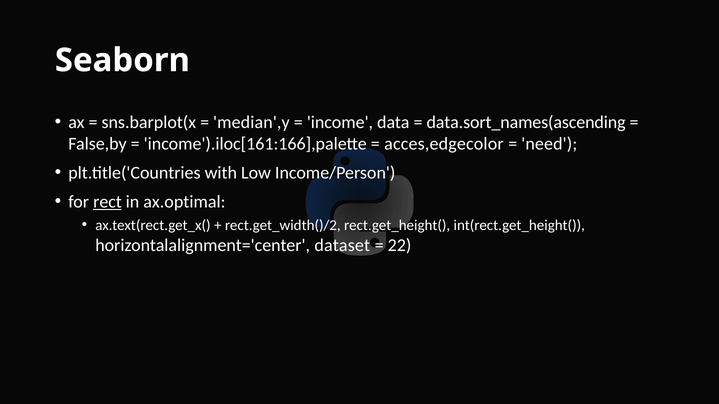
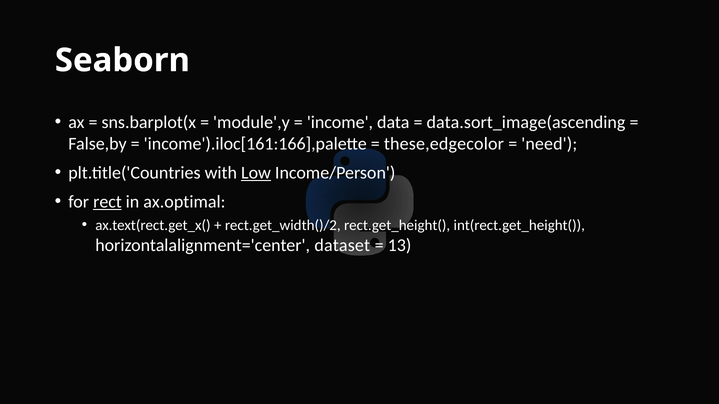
median',y: median',y -> module',y (251, 122)
data.sort_names(ascending: data.sort_names(ascending -> data.sort_image(ascending (526, 122)
acces,edgecolor: acces,edgecolor -> these,edgecolor (444, 144)
Low underline: none -> present (256, 173)
22: 22 -> 13 (400, 245)
